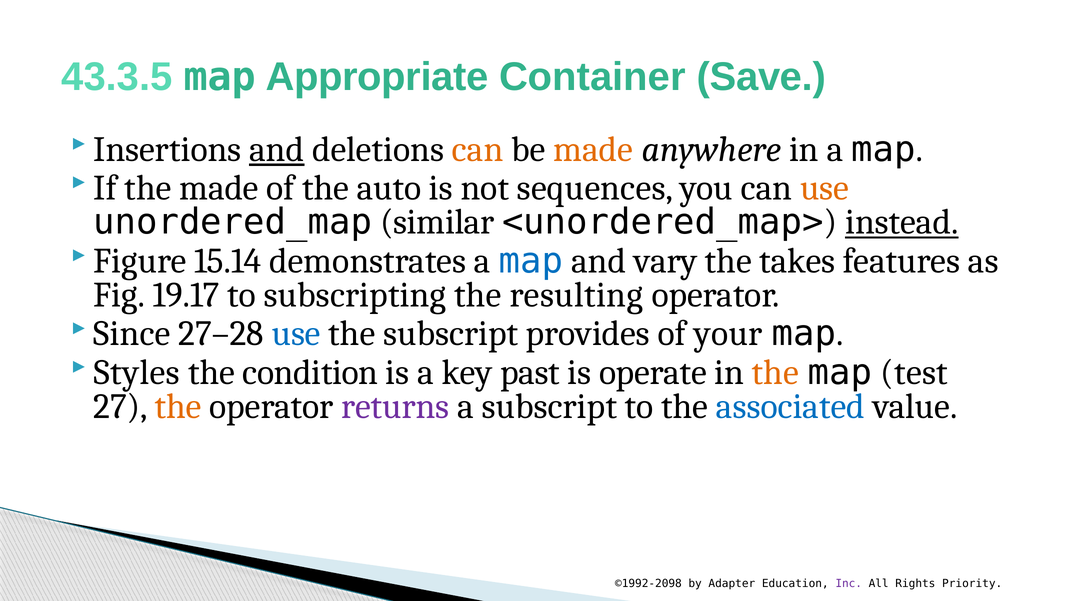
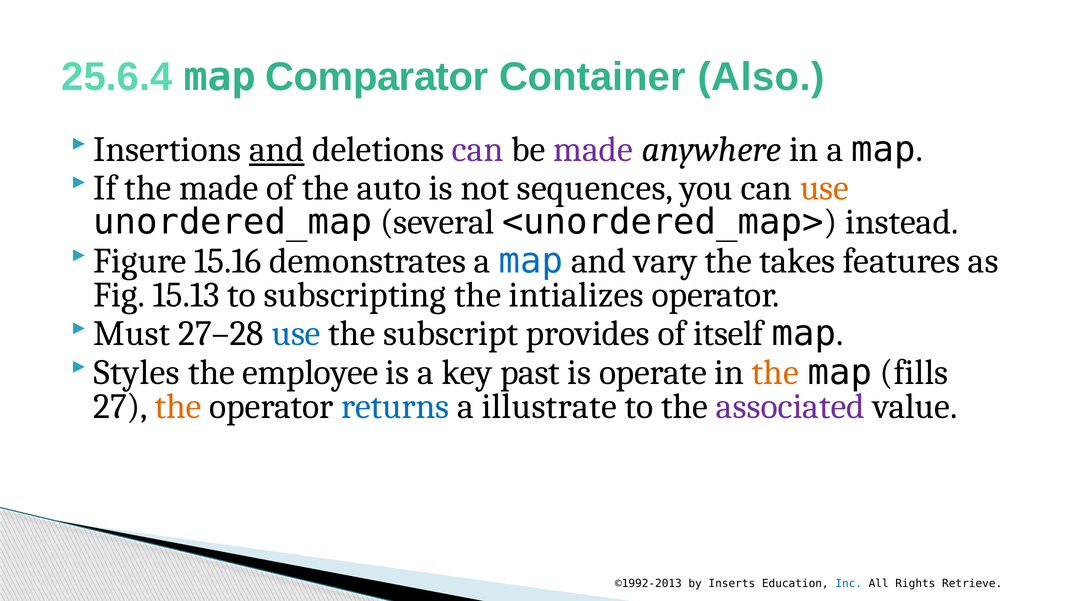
43.3.5: 43.3.5 -> 25.6.4 (117, 77)
Appropriate: Appropriate -> Comparator (377, 77)
Save: Save -> Also (761, 77)
can colour: orange -> purple (478, 149)
made colour: orange -> purple (593, 149)
similar: similar -> several (437, 222)
instead underline: present -> none (902, 222)
15.14: 15.14 -> 15.16 (228, 261)
19.17: 19.17 -> 15.13 (186, 295)
resulting: resulting -> intializes (576, 295)
Since: Since -> Must (132, 334)
your: your -> itself (729, 334)
condition: condition -> employee (310, 372)
test: test -> fills (914, 372)
returns colour: purple -> blue (395, 406)
a subscript: subscript -> illustrate (549, 406)
associated colour: blue -> purple (790, 406)
©1992-2098: ©1992-2098 -> ©1992-2013 (648, 583)
Adapter: Adapter -> Inserts (732, 583)
Inc colour: purple -> blue (849, 583)
Priority: Priority -> Retrieve (972, 583)
